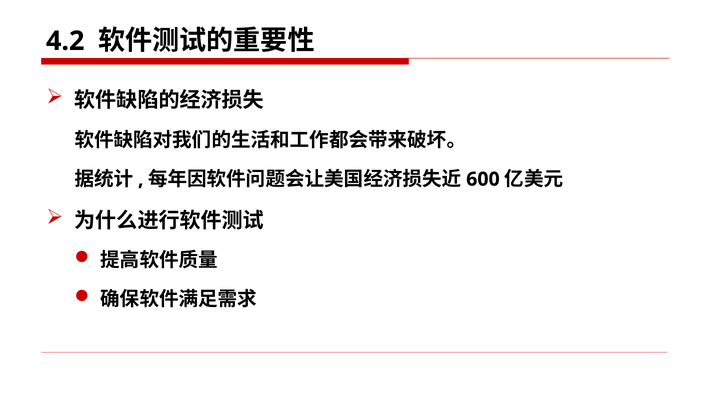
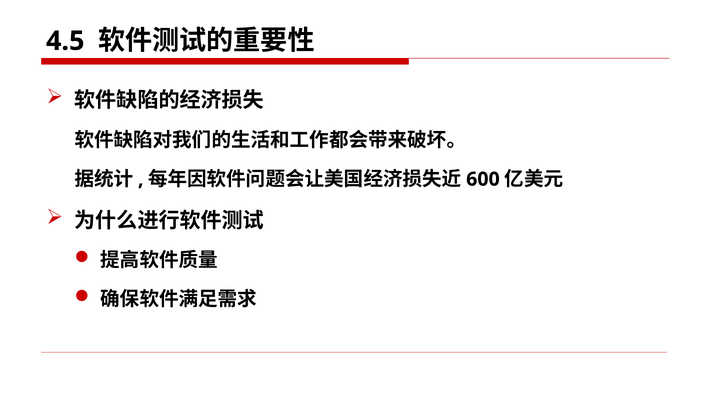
4.2: 4.2 -> 4.5 (65, 41)
